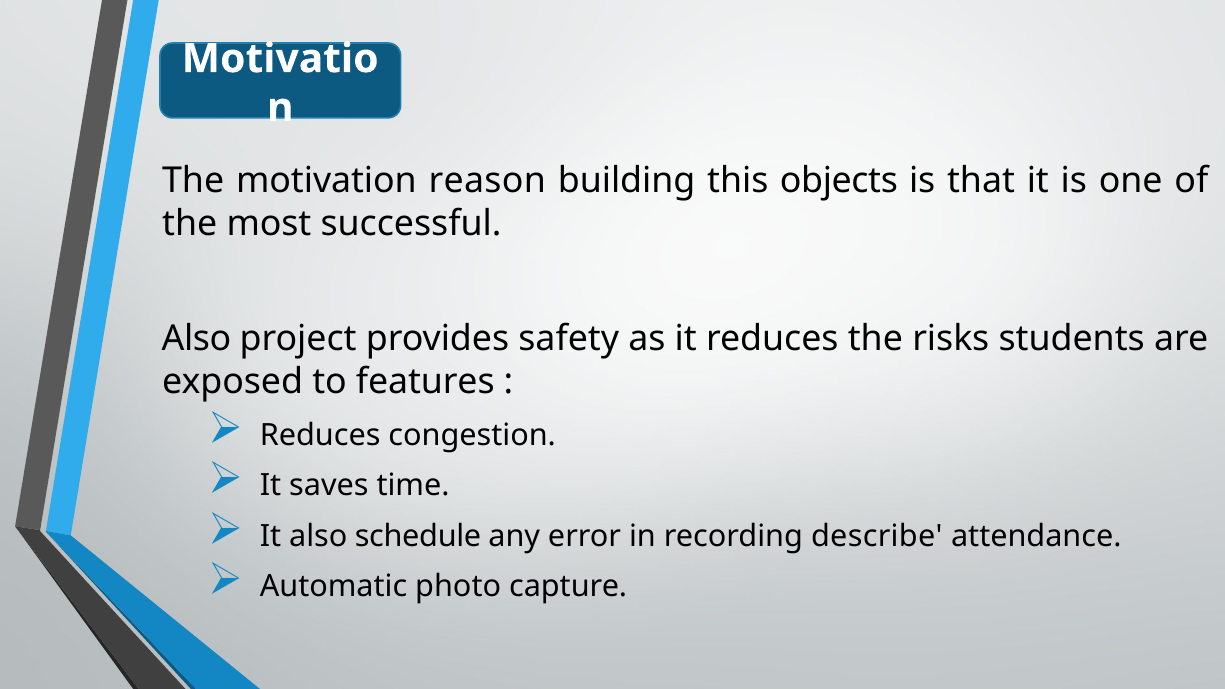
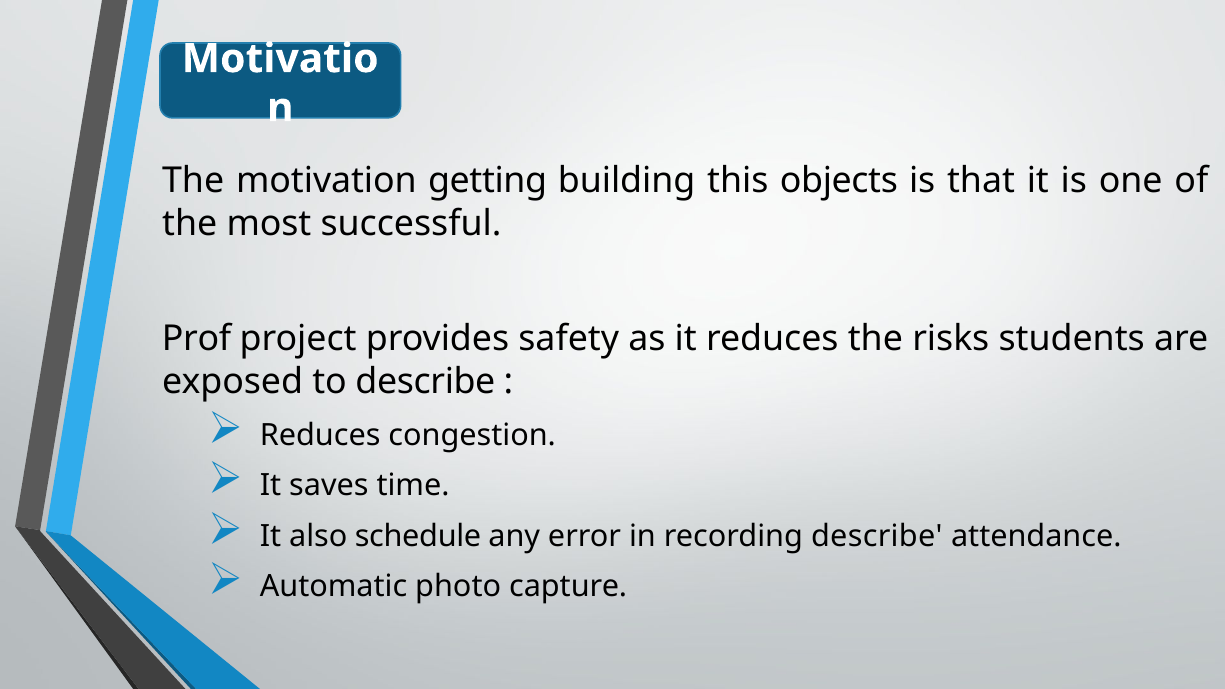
reason: reason -> getting (488, 181)
Also: Also -> Prof (196, 339)
to features: features -> describe (425, 382)
